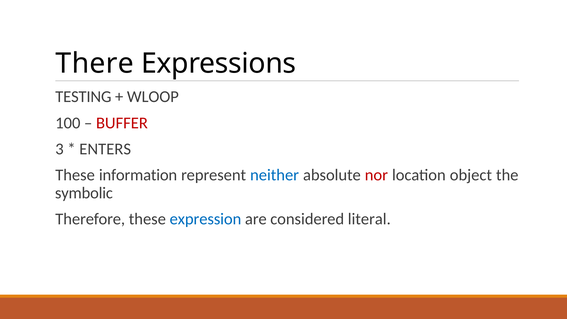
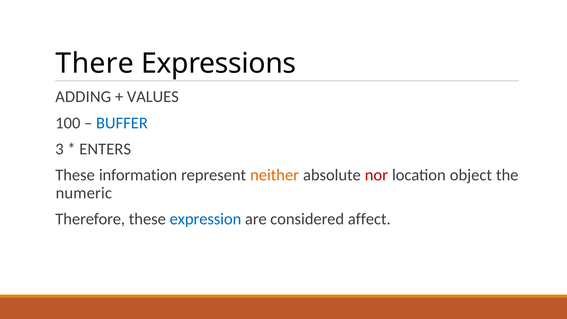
TESTING: TESTING -> ADDING (83, 97)
WLOOP: WLOOP -> VALUES (153, 97)
BUFFER colour: red -> blue (122, 123)
neither colour: blue -> orange (275, 175)
symbolic: symbolic -> numeric (84, 193)
literal: literal -> affect (369, 219)
